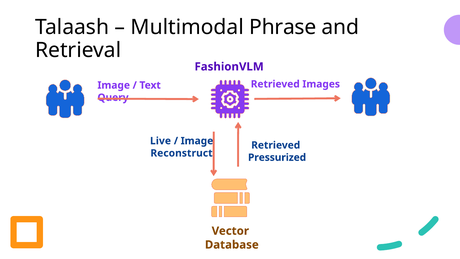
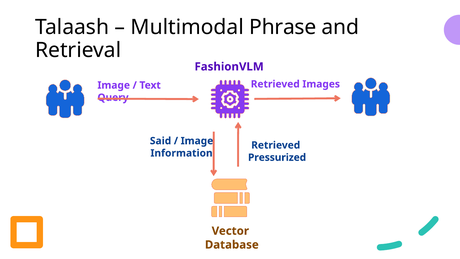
Live: Live -> Said (161, 141)
Reconstruct: Reconstruct -> Information (182, 153)
